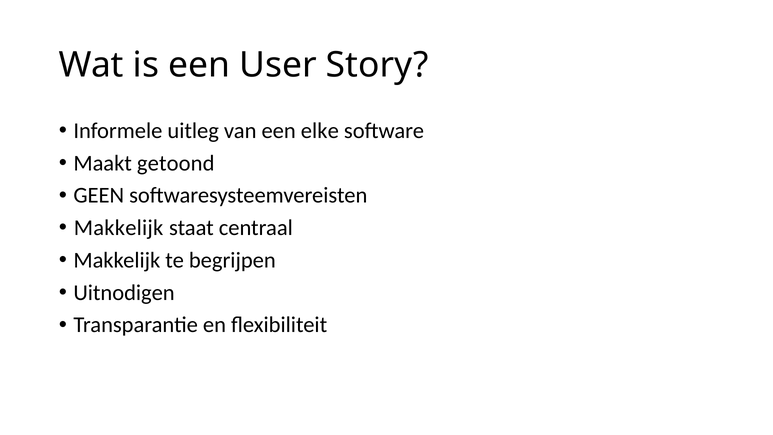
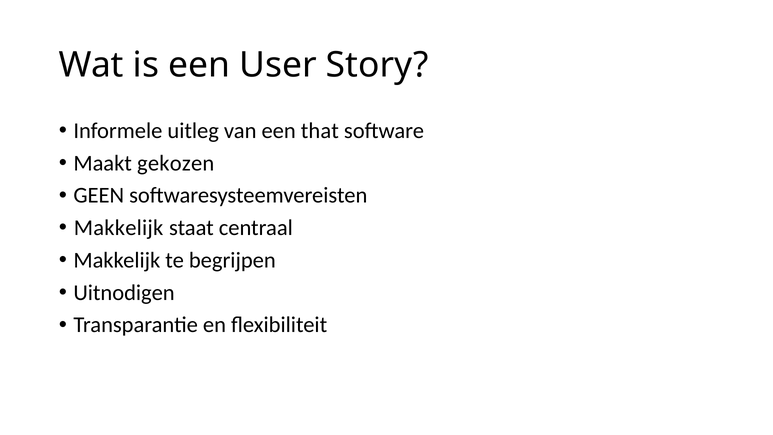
elke: elke -> that (320, 131)
getoond: getoond -> gekozen (176, 163)
